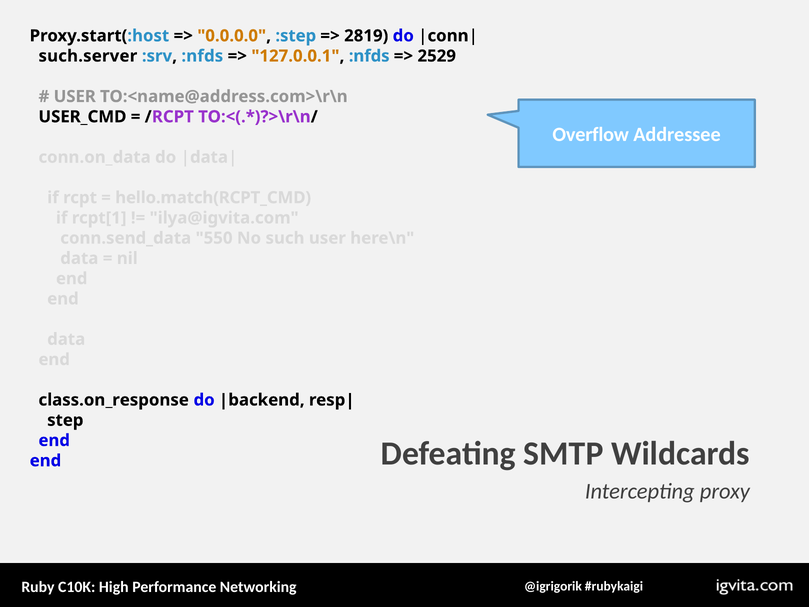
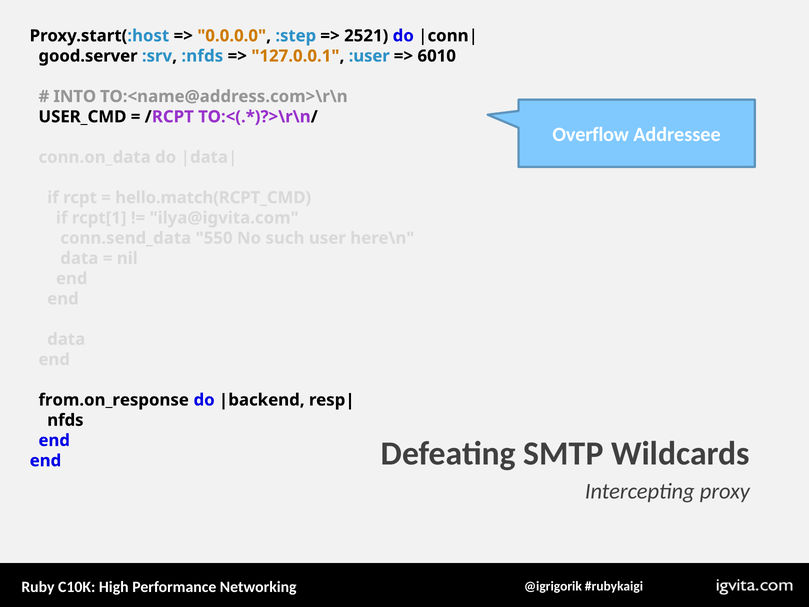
2819: 2819 -> 2521 (366, 36)
such.server: such.server -> good.server (88, 56)
127.0.0.1 :nfds: :nfds -> :user (369, 56)
2529: 2529 -> 6010 (437, 56)
USER: USER -> INTO (75, 96)
class.on_response: class.on_response -> from.on_response (114, 400)
step: step -> nfds (65, 420)
